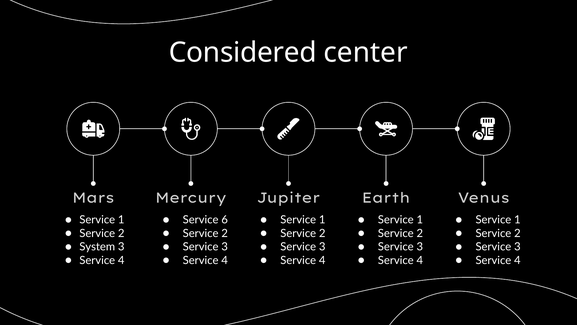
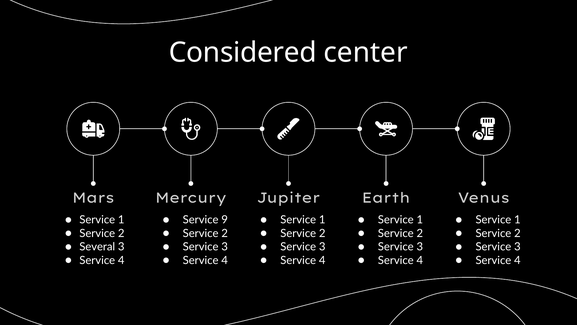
6: 6 -> 9 (225, 220)
System: System -> Several (97, 247)
